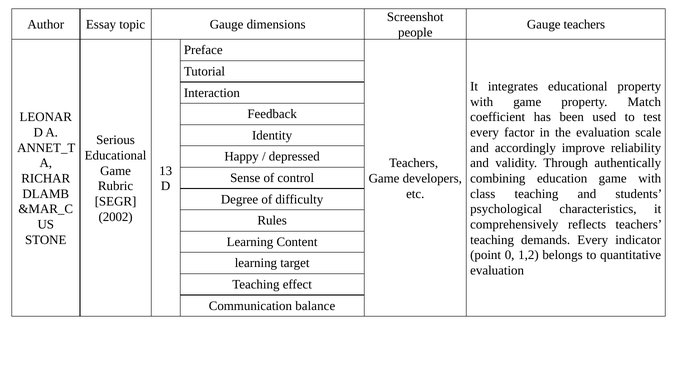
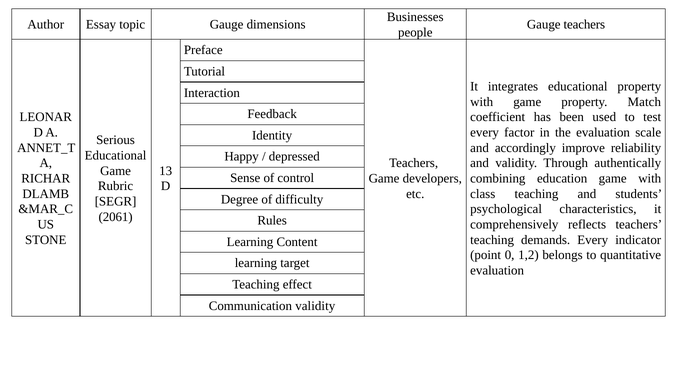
Screenshot: Screenshot -> Businesses (415, 17)
2002: 2002 -> 2061 (116, 217)
Communication balance: balance -> validity (315, 306)
